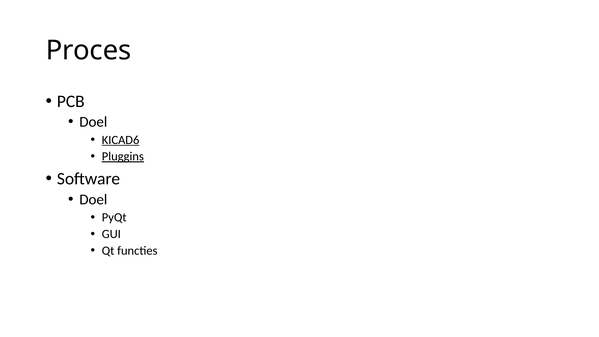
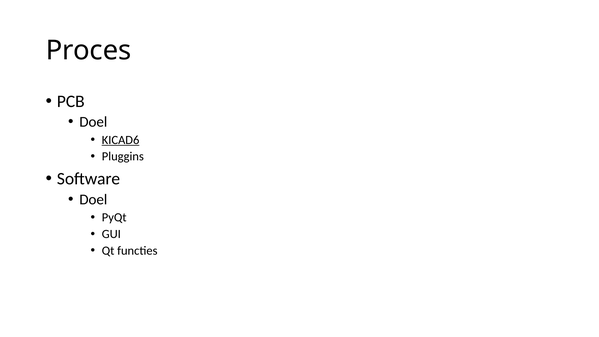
Pluggins underline: present -> none (123, 156)
